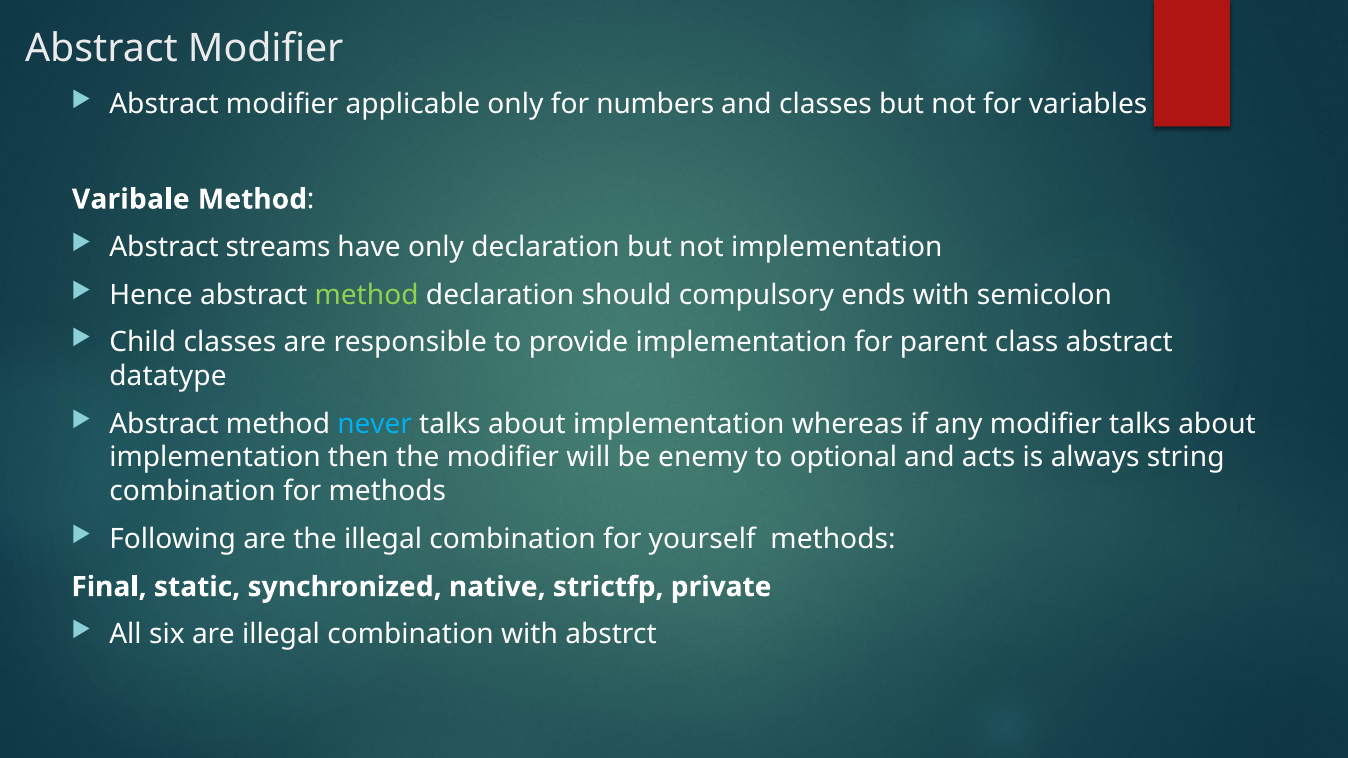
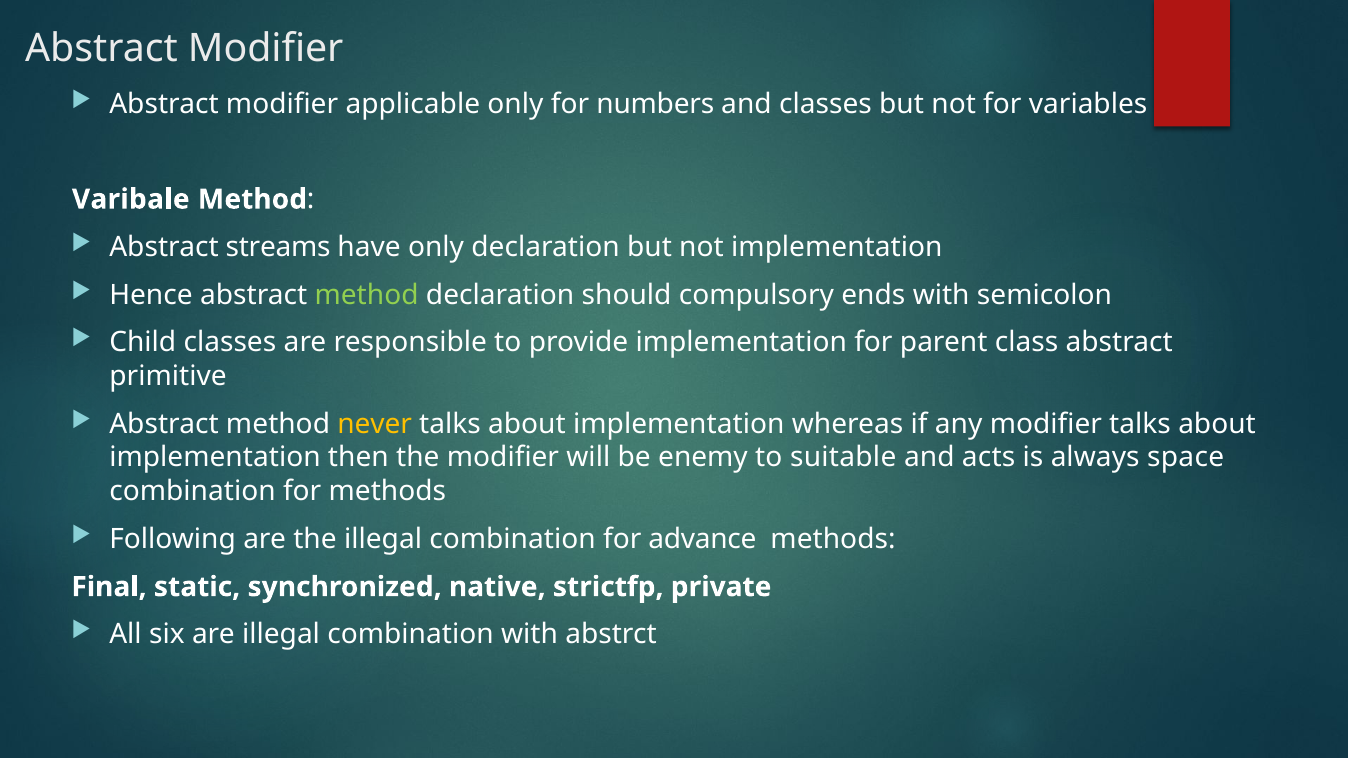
datatype: datatype -> primitive (168, 376)
never colour: light blue -> yellow (375, 424)
optional: optional -> suitable (843, 458)
string: string -> space (1186, 458)
yourself: yourself -> advance (702, 539)
